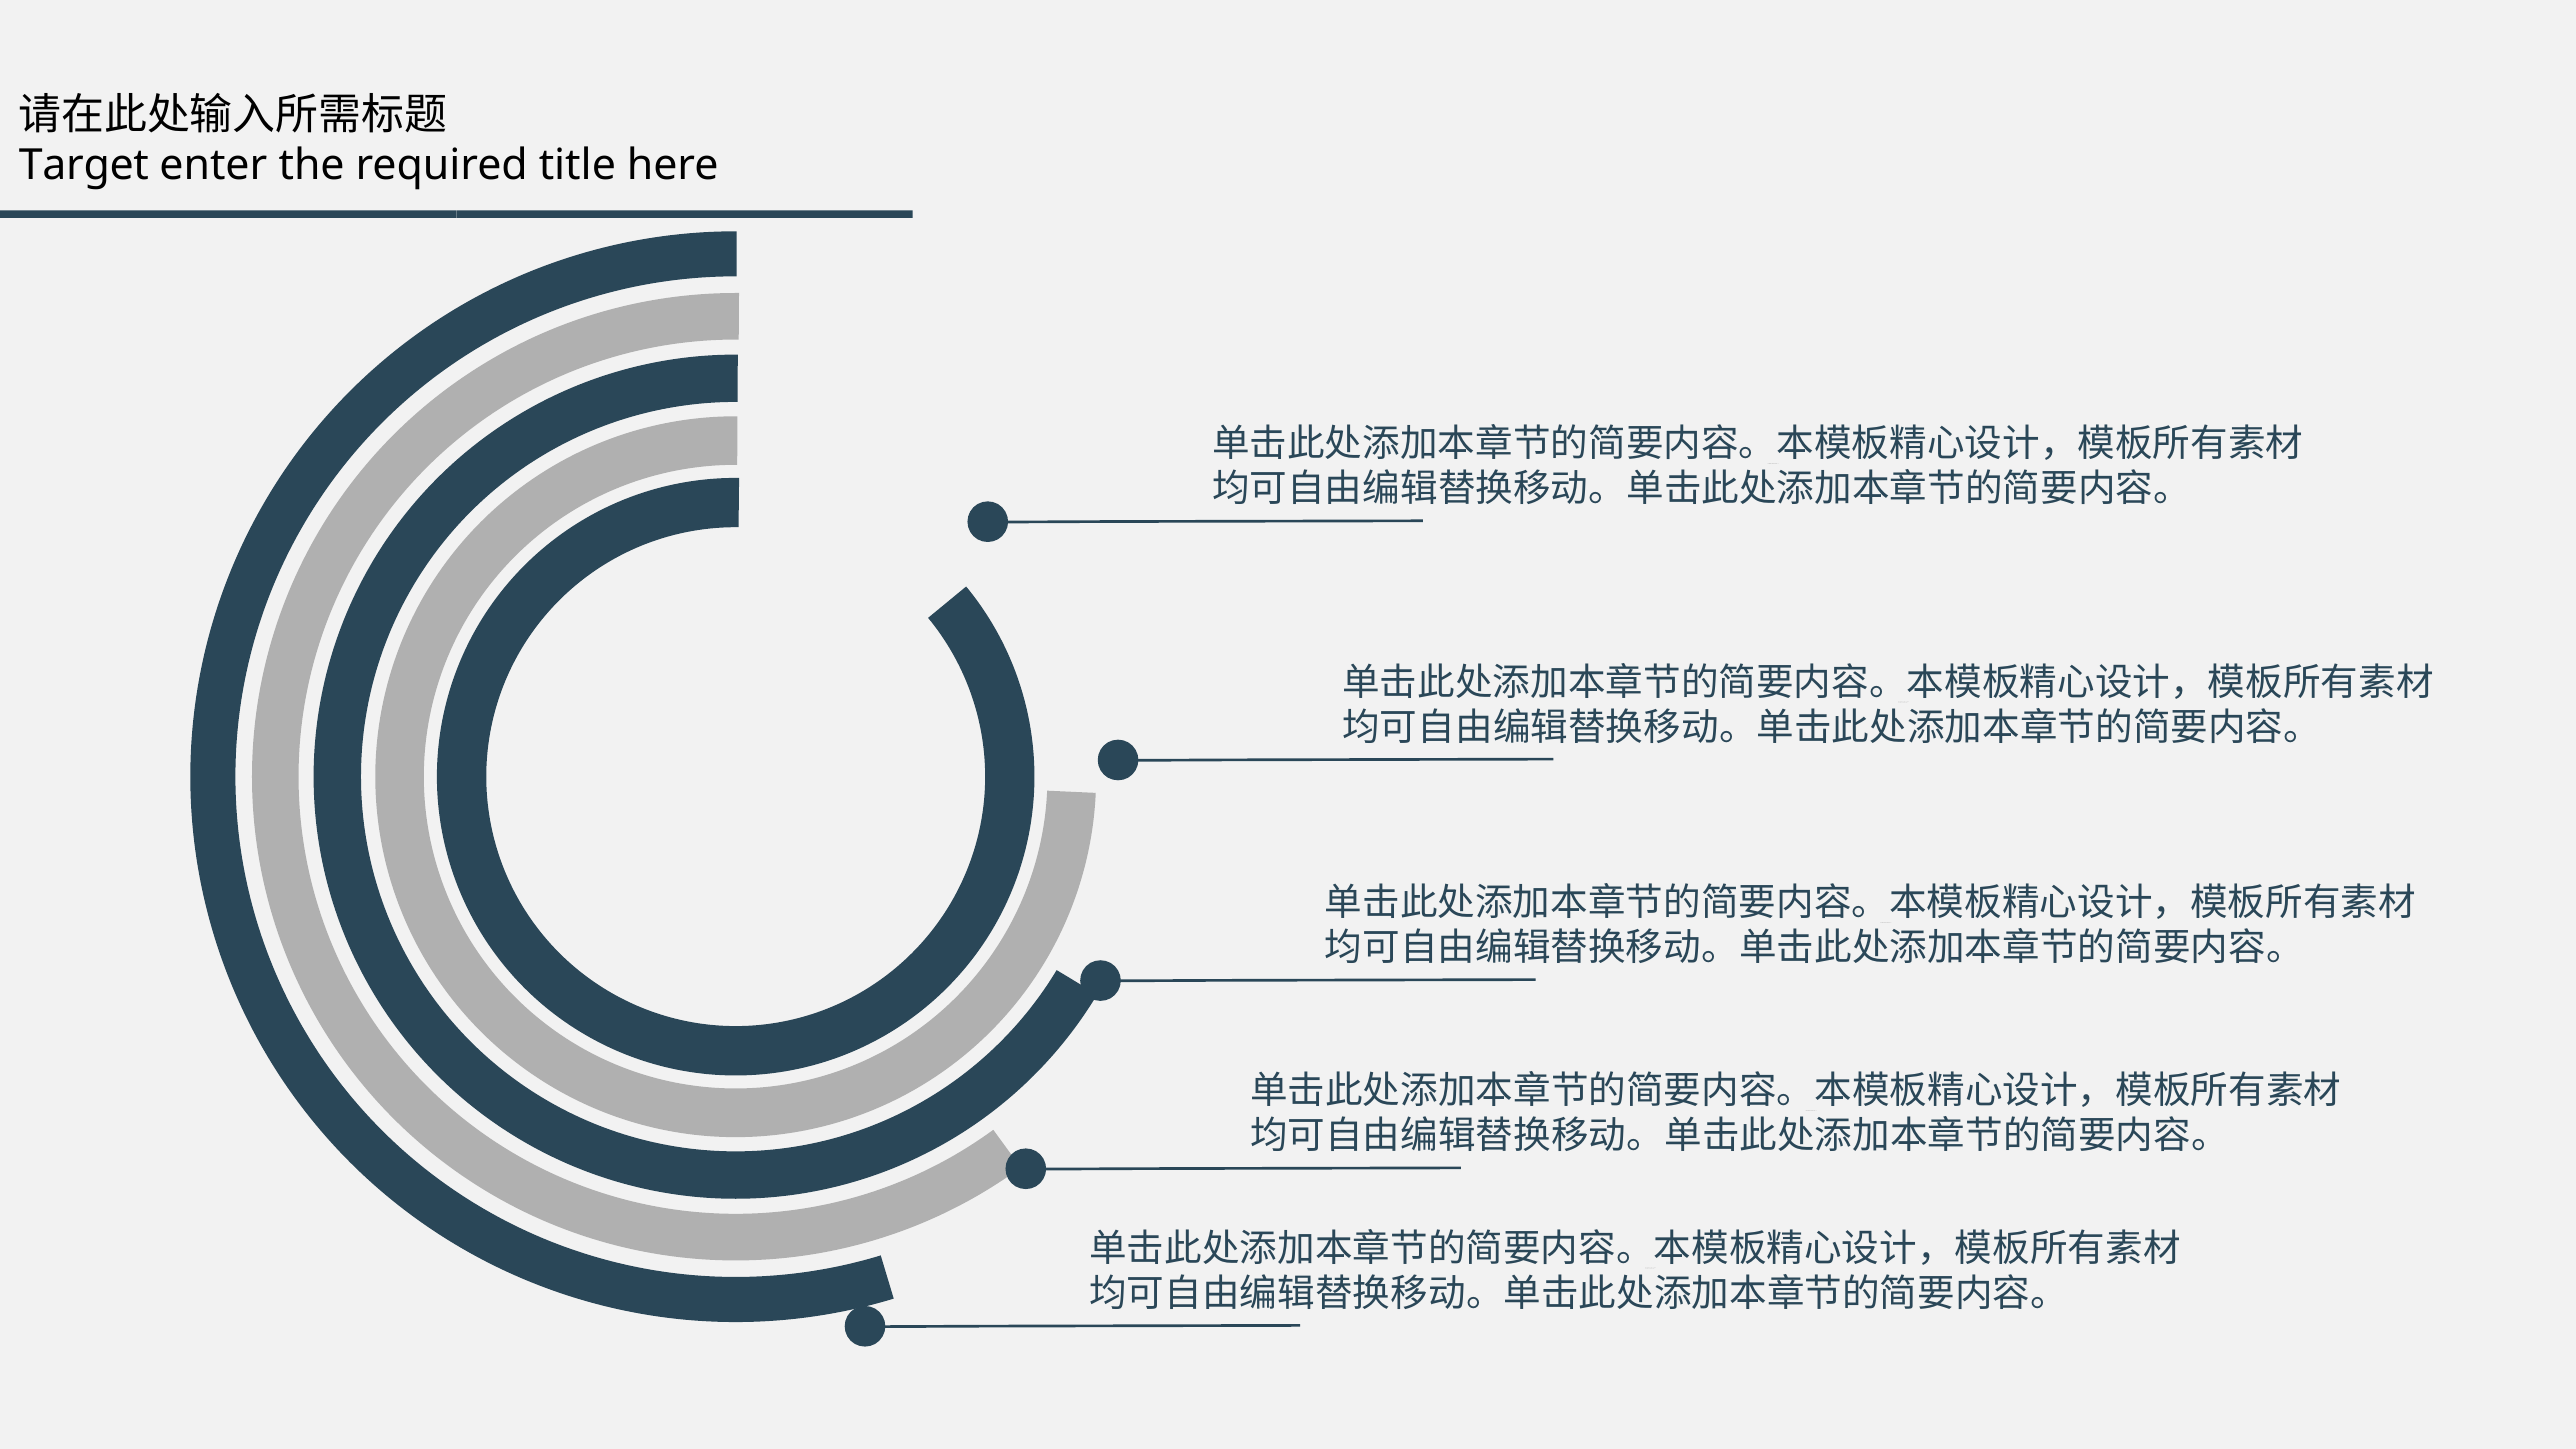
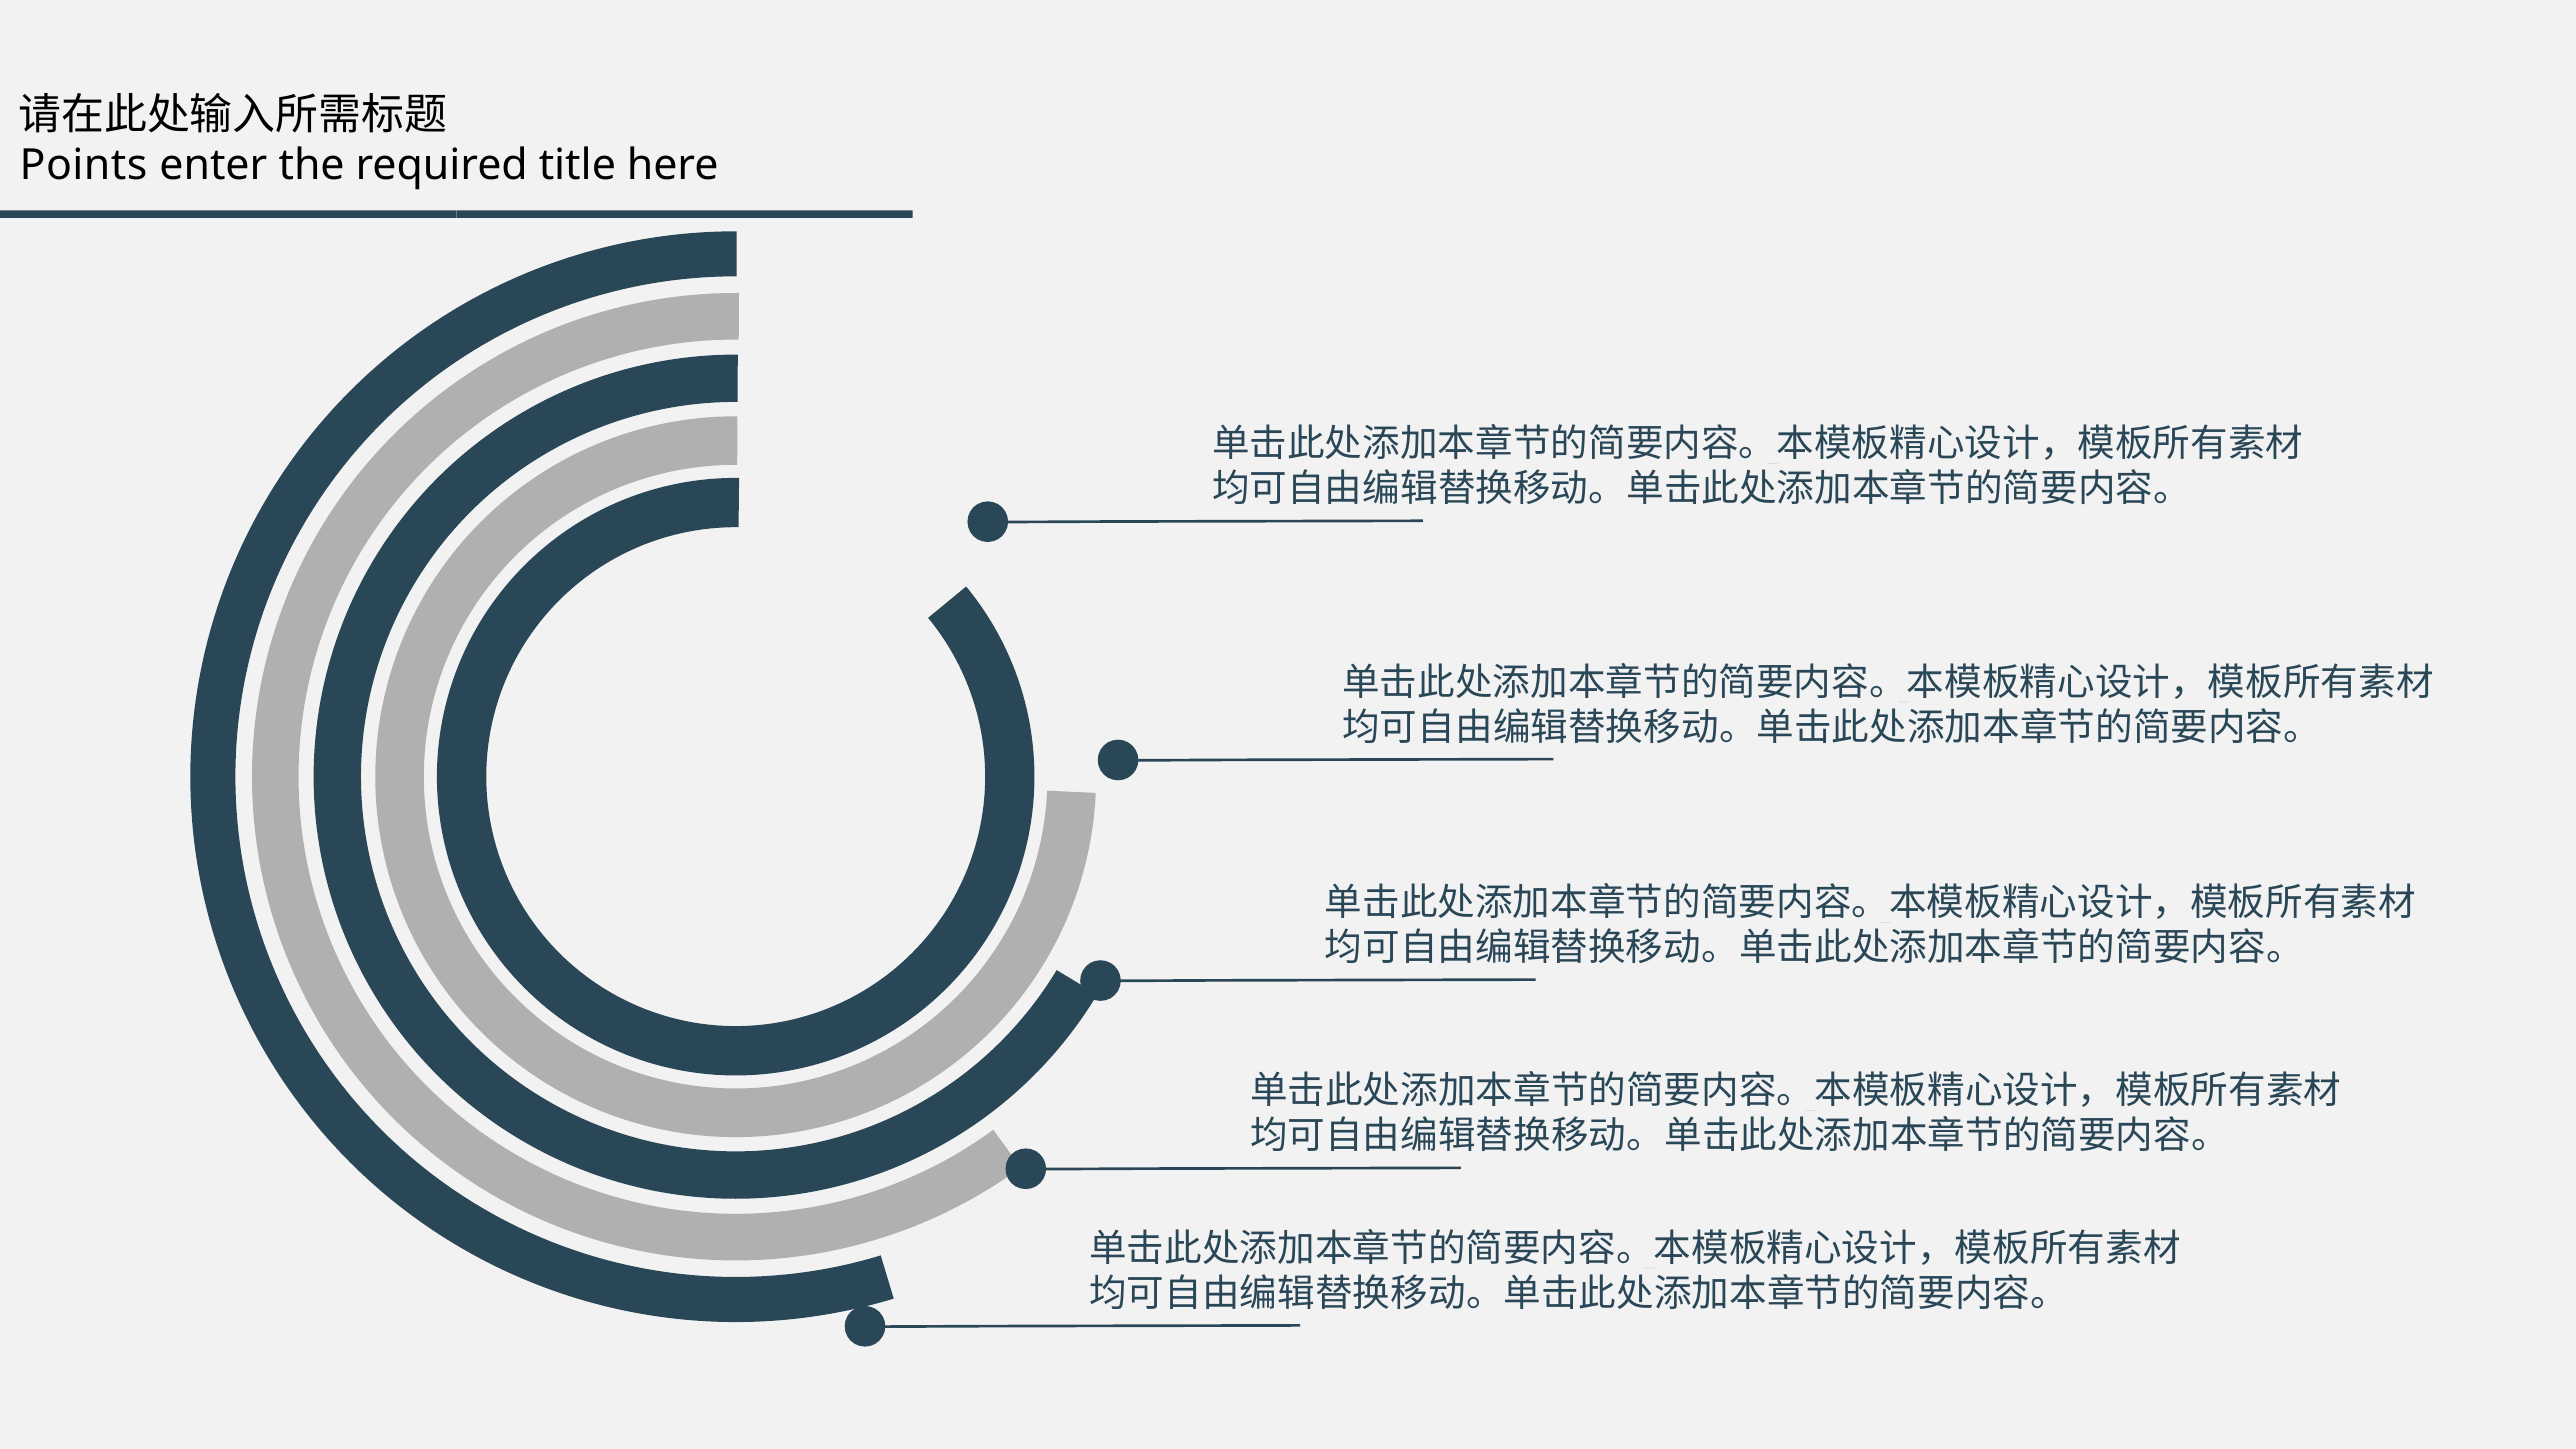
Target: Target -> Points (84, 165)
